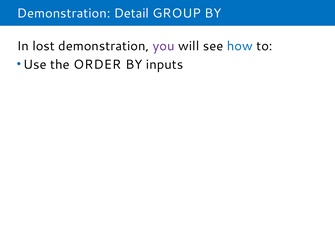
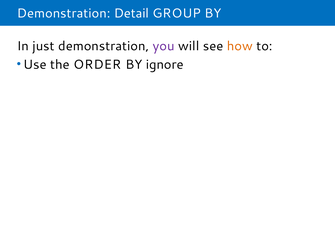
lost: lost -> just (44, 46)
how colour: blue -> orange (240, 46)
inputs: inputs -> ignore (165, 65)
